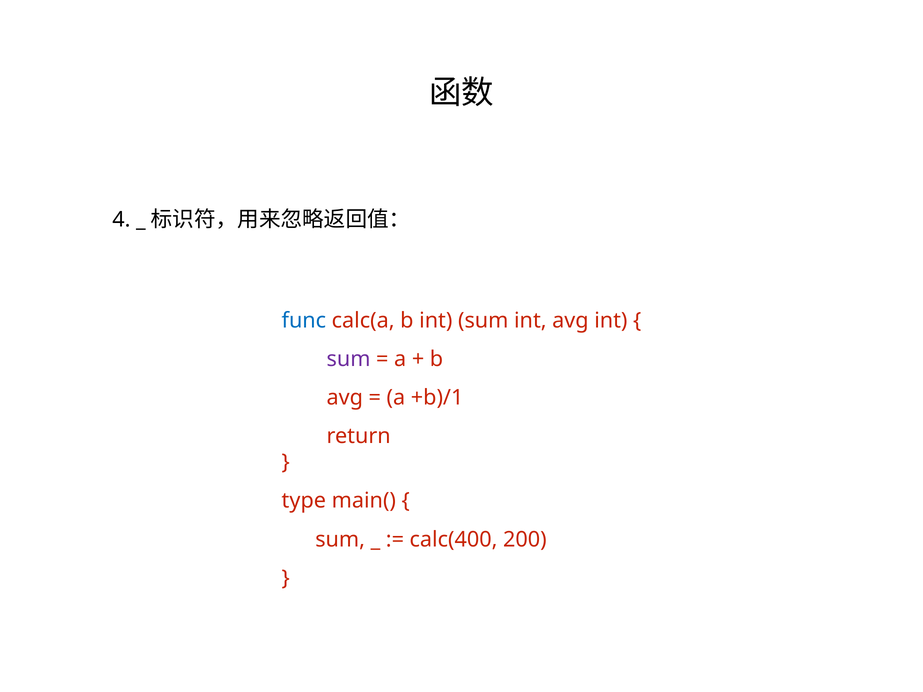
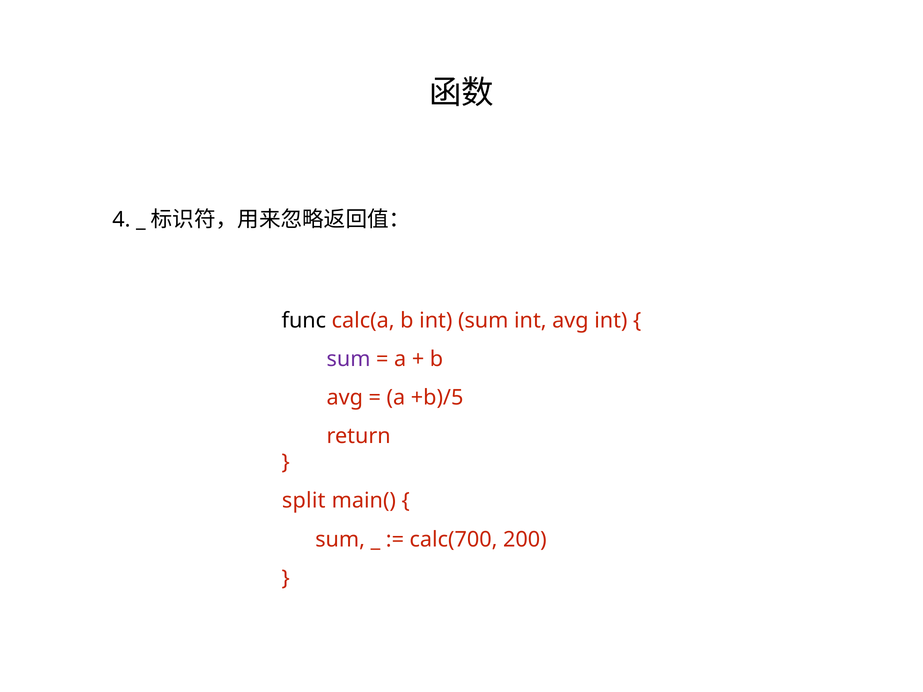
func colour: blue -> black (304, 321)
+b)/1: +b)/1 -> +b)/5 (437, 398)
type: type -> split (304, 501)
calc(400: calc(400 -> calc(700 (454, 540)
